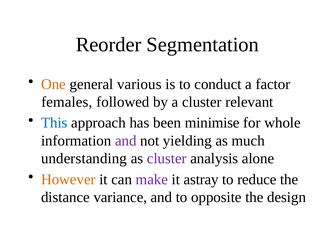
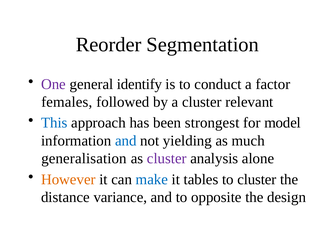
One colour: orange -> purple (53, 84)
various: various -> identify (139, 84)
minimise: minimise -> strongest (212, 123)
whole: whole -> model (283, 123)
and colour: purple -> blue (126, 141)
understanding: understanding -> generalisation (84, 159)
make colour: purple -> blue (152, 180)
astray: astray -> tables (201, 180)
to reduce: reduce -> cluster (257, 180)
